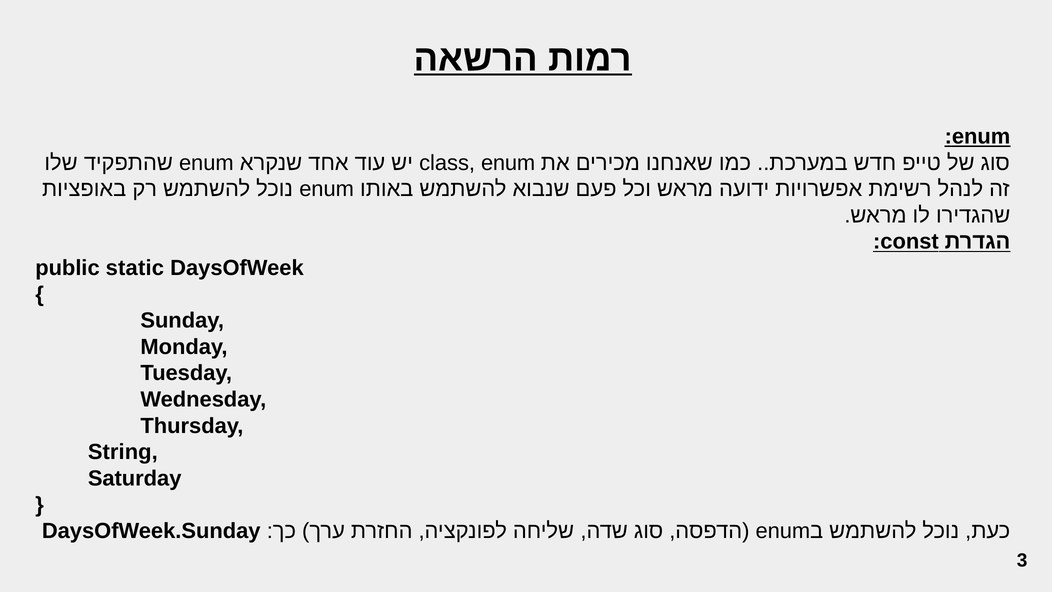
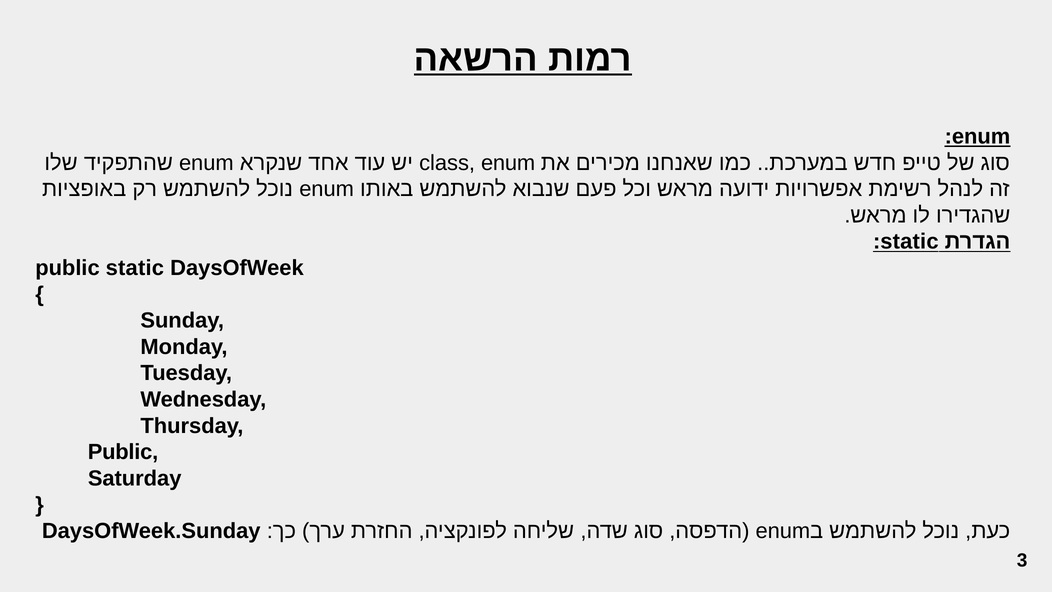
const: const -> static (909, 242)
String: String -> Public (123, 452)
